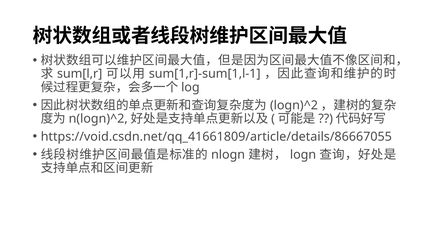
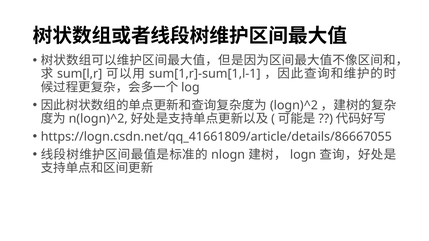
https://void.csdn.net/qq_41661809/article/details/86667055: https://void.csdn.net/qq_41661809/article/details/86667055 -> https://logn.csdn.net/qq_41661809/article/details/86667055 (216, 137)
